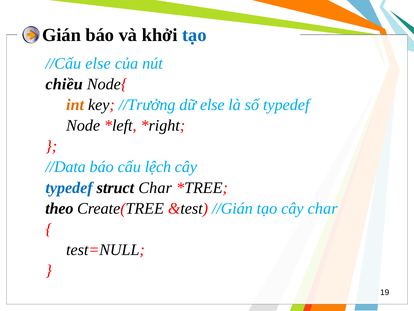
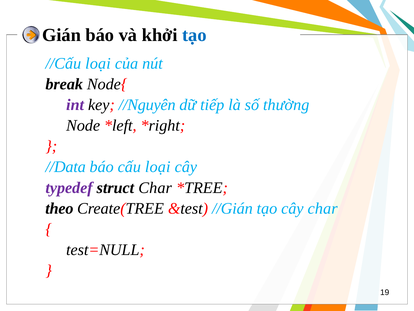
//Cấu else: else -> loại (98, 63)
chiều: chiều -> break (64, 84)
int colour: orange -> purple (75, 105)
//Trưởng: //Trưởng -> //Nguyên (147, 105)
dữ else: else -> tiếp (212, 105)
số typedef: typedef -> thường (286, 105)
cấu lệch: lệch -> loại (158, 167)
typedef colour: blue -> purple (69, 187)
